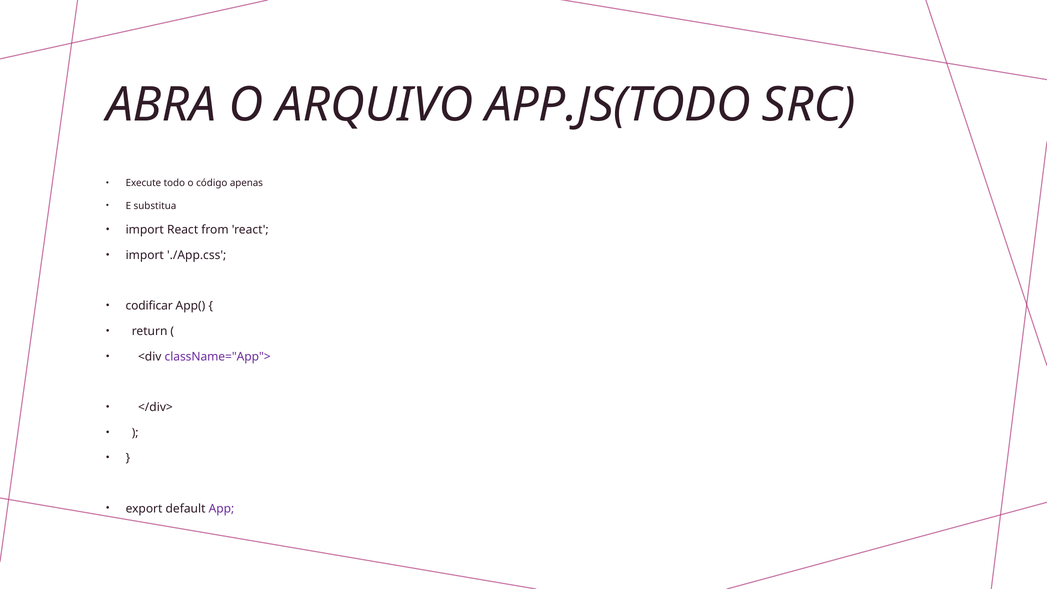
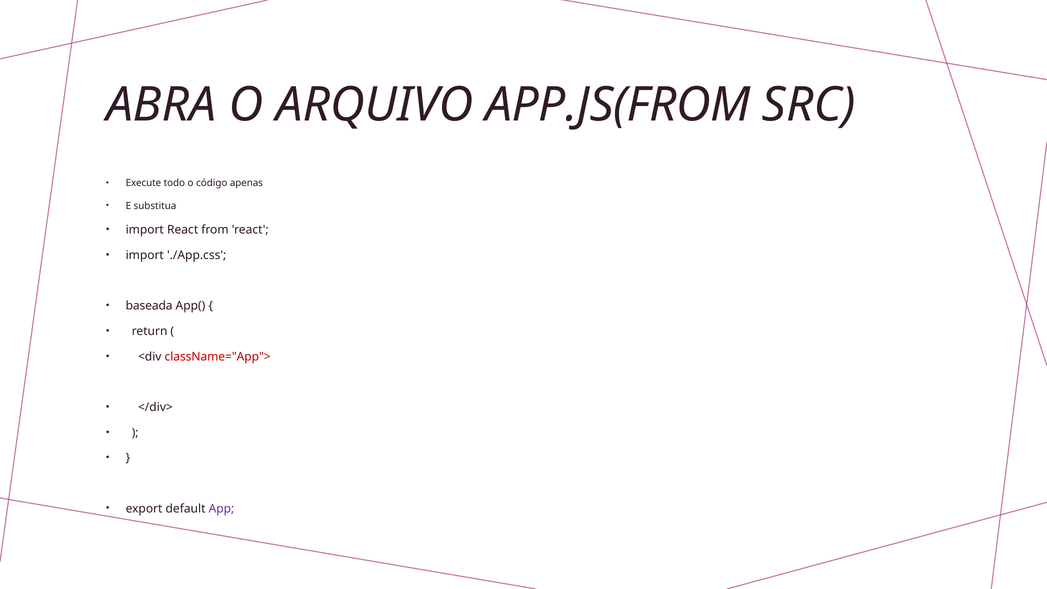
APP.JS(TODO: APP.JS(TODO -> APP.JS(FROM (618, 105)
codificar: codificar -> baseada (149, 306)
className="App"> colour: purple -> red (218, 357)
